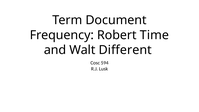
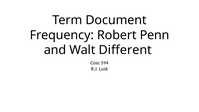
Time: Time -> Penn (155, 35)
